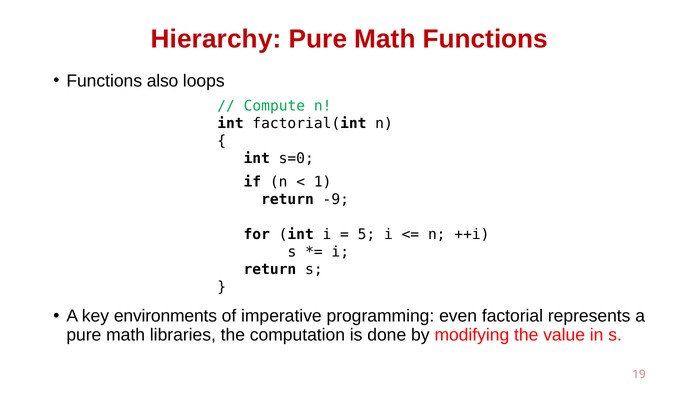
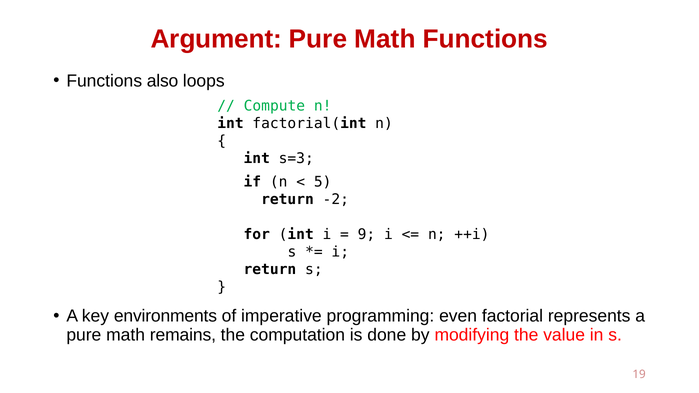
Hierarchy: Hierarchy -> Argument (216, 39)
s=0: s=0 -> s=3 (296, 159)
1: 1 -> 5 (323, 182)
-9: -9 -> -2 (336, 200)
5: 5 -> 9 (366, 235)
libraries: libraries -> remains (183, 335)
